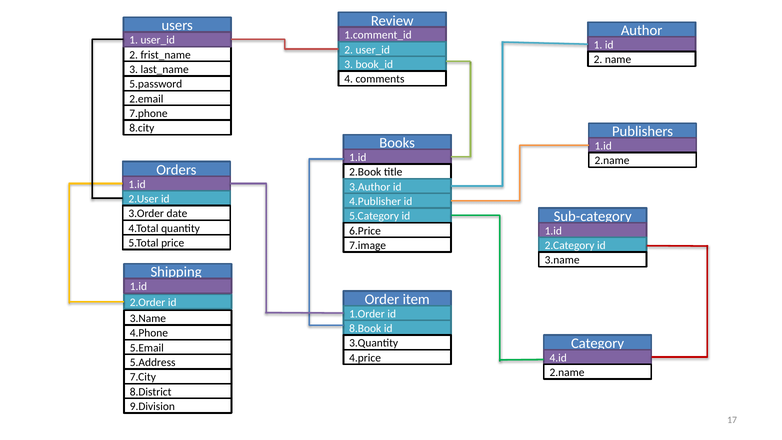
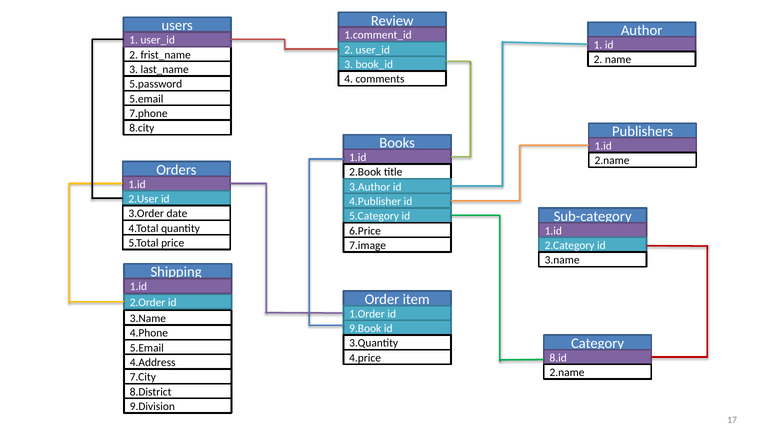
2.email: 2.email -> 5.email (146, 99)
8.Book: 8.Book -> 9.Book (365, 328)
4.id: 4.id -> 8.id (558, 358)
5.Address: 5.Address -> 4.Address (153, 362)
